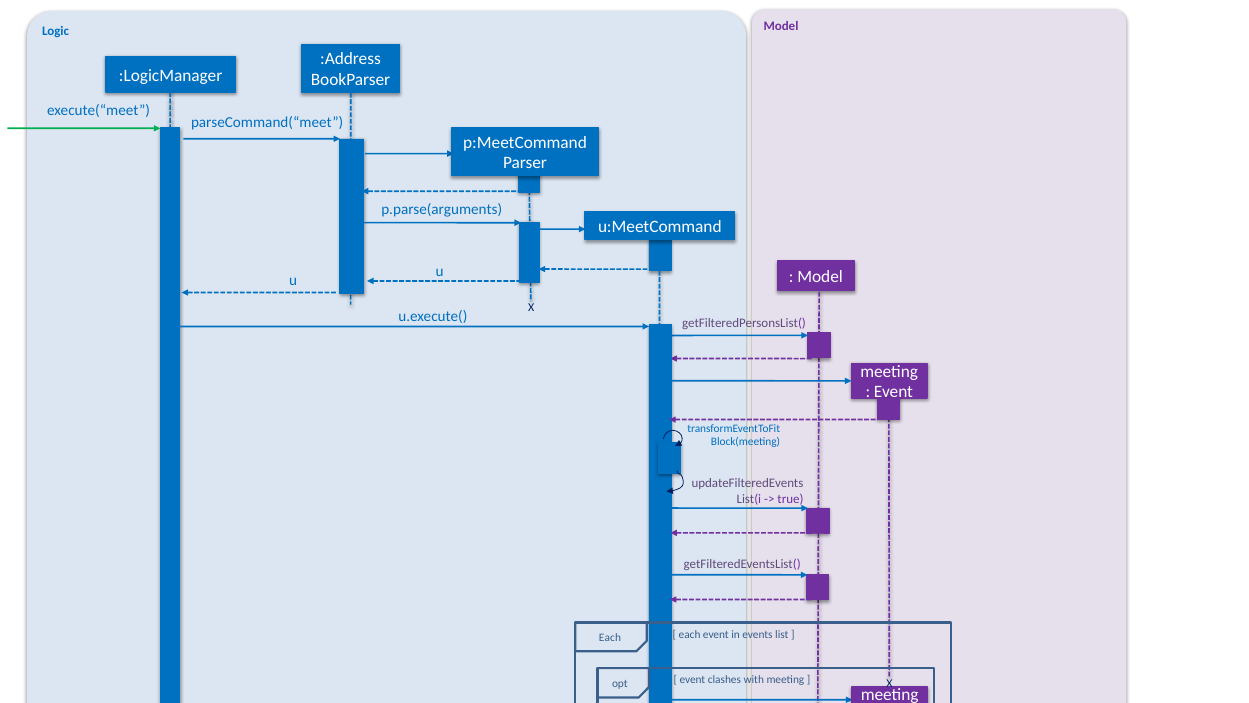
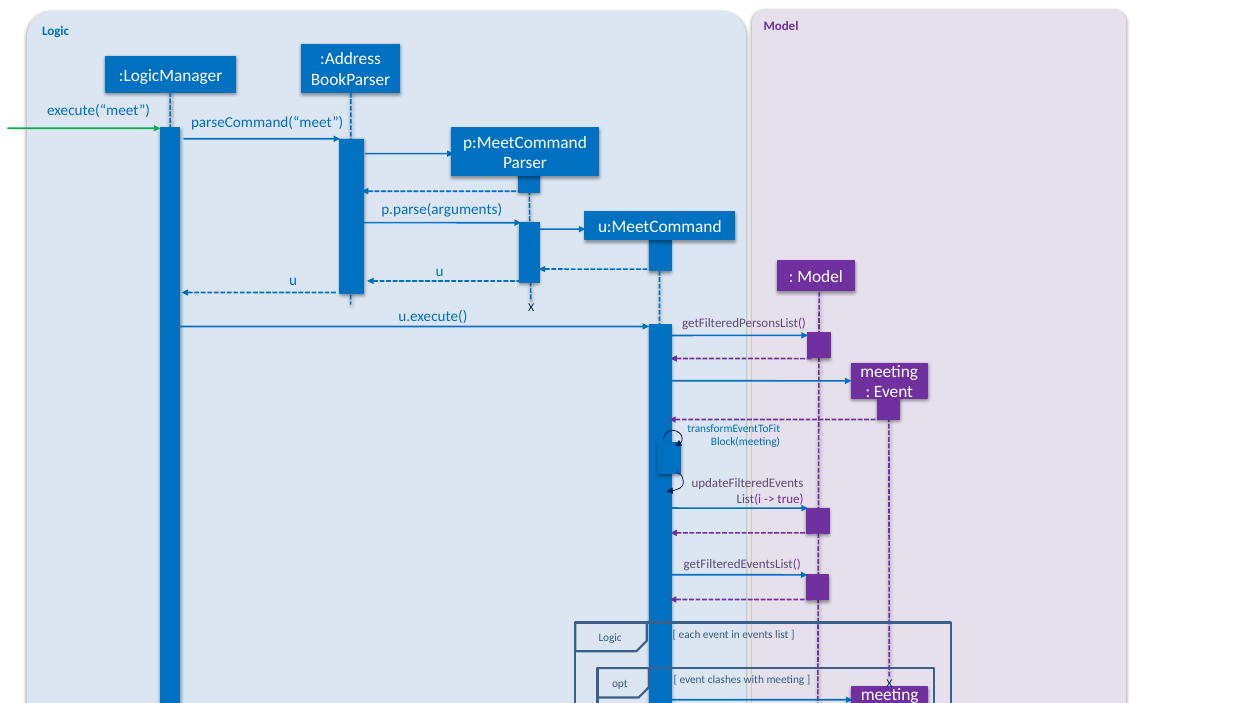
Each: Each -> Logic (610, 637)
